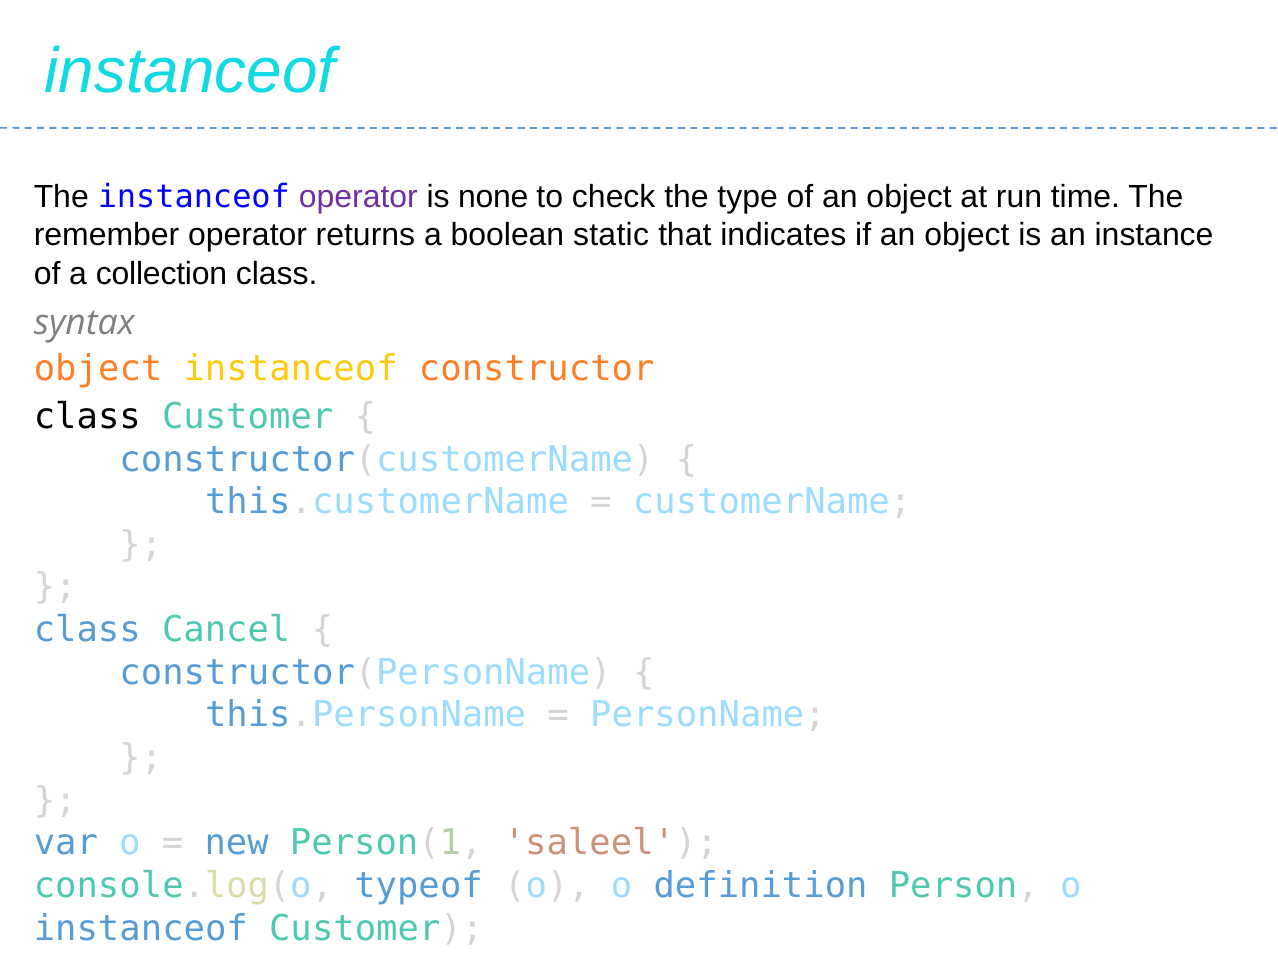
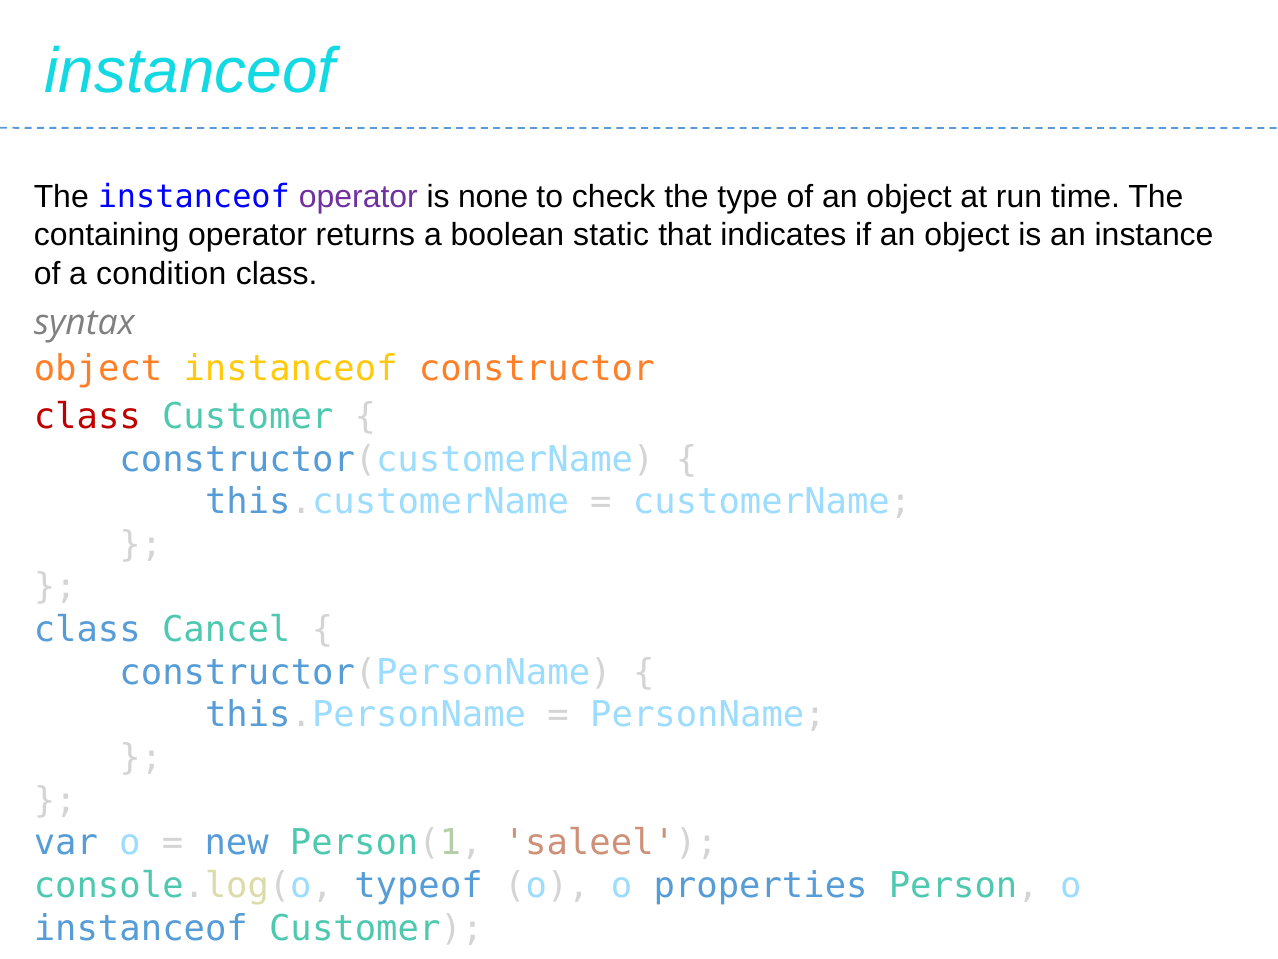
remember: remember -> containing (107, 235)
collection: collection -> condition (161, 273)
class colour: black -> red (87, 416)
definition: definition -> properties (761, 885)
